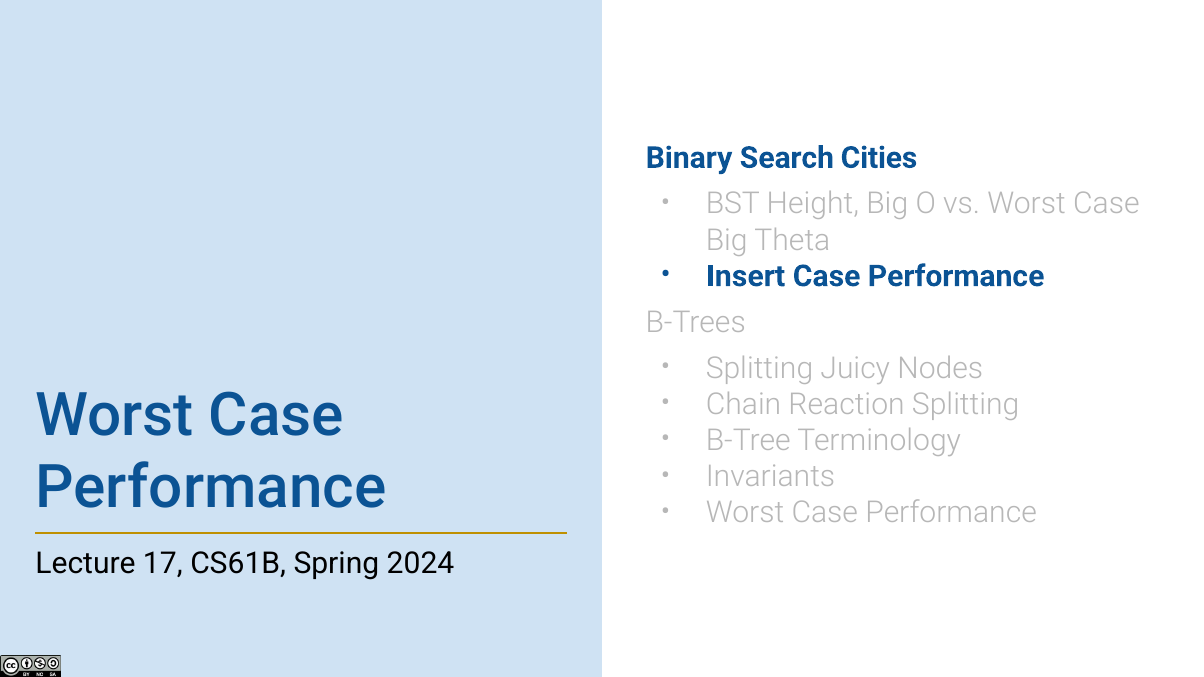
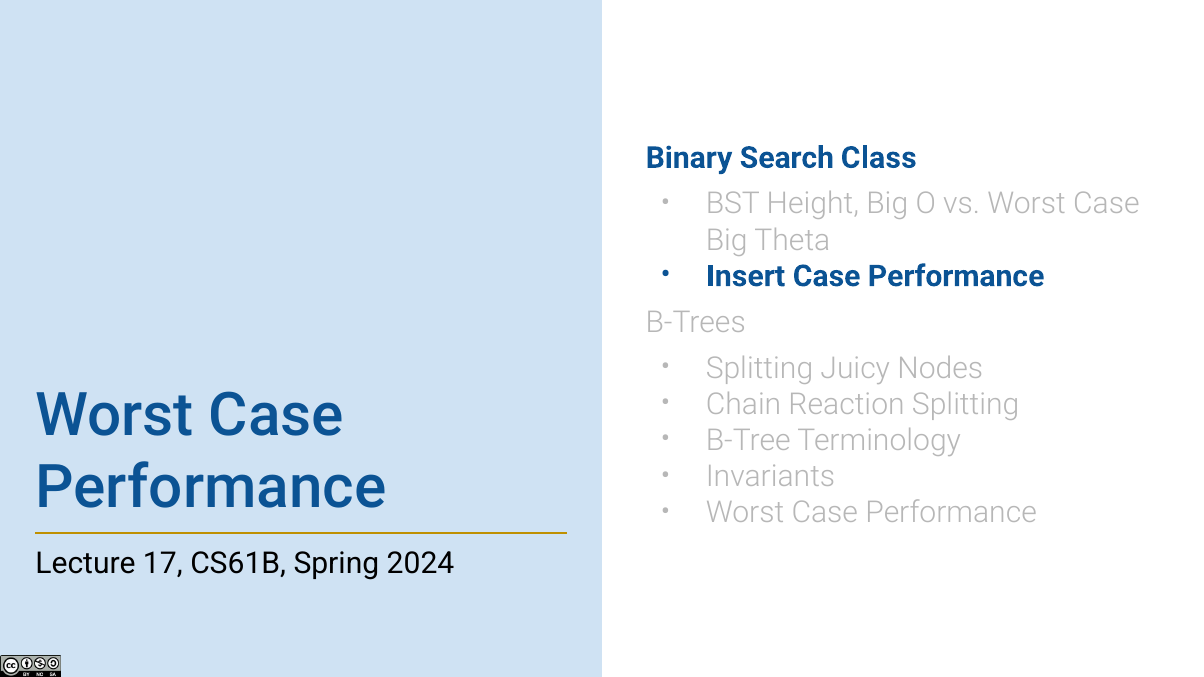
Cities: Cities -> Class (879, 158)
